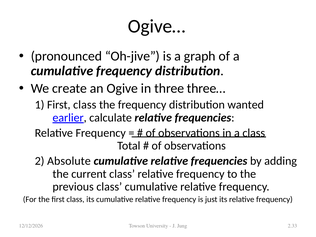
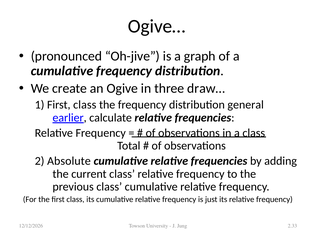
three…: three… -> draw… (206, 88)
wanted: wanted -> general (246, 105)
